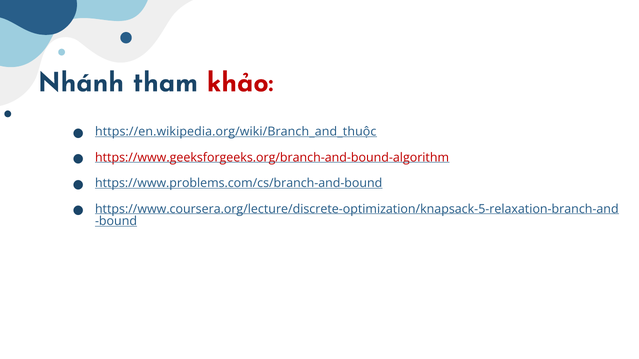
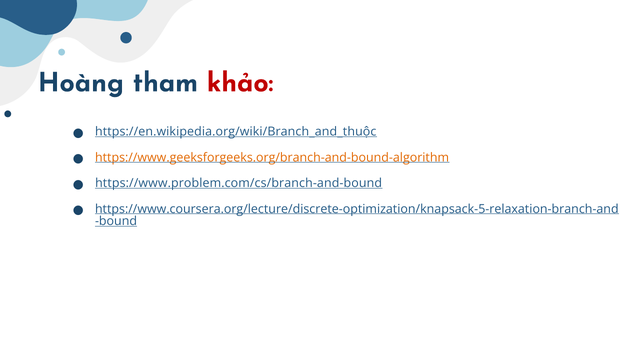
Nhánh: Nhánh -> Hoàng (81, 83)
https://www.geeksforgeeks.org/branch-and-bound-algorithm colour: red -> orange (272, 158)
https://www.problems.com/cs/branch-and-bound: https://www.problems.com/cs/branch-and-bound -> https://www.problem.com/cs/branch-and-bound (239, 183)
